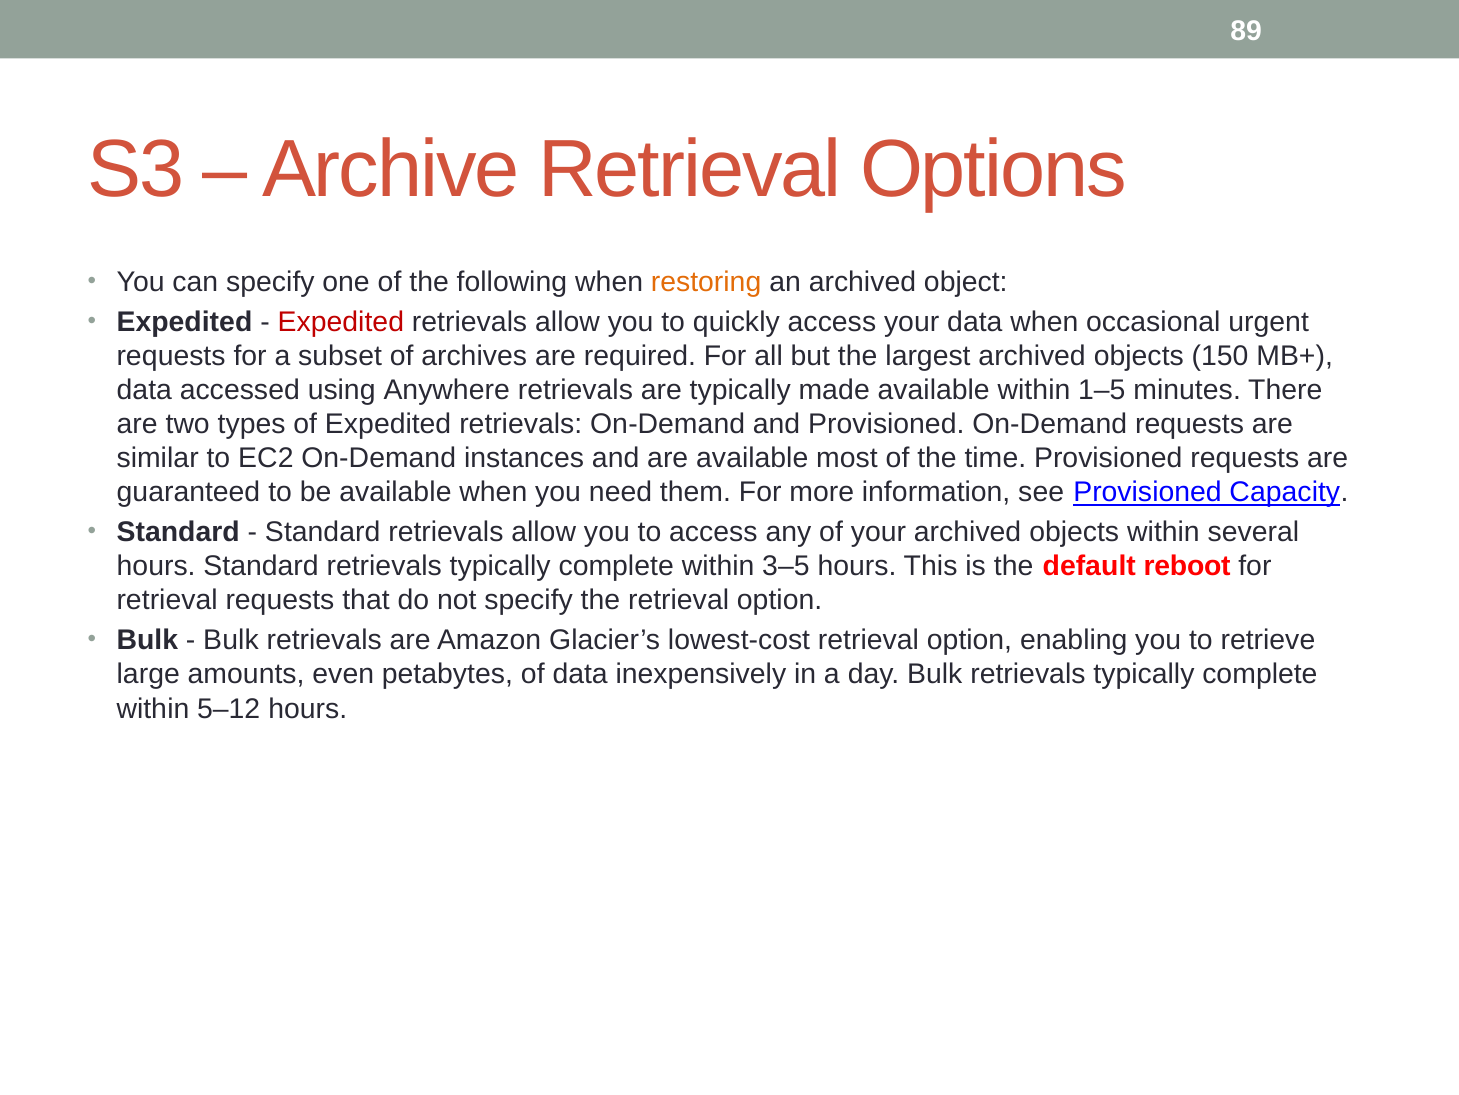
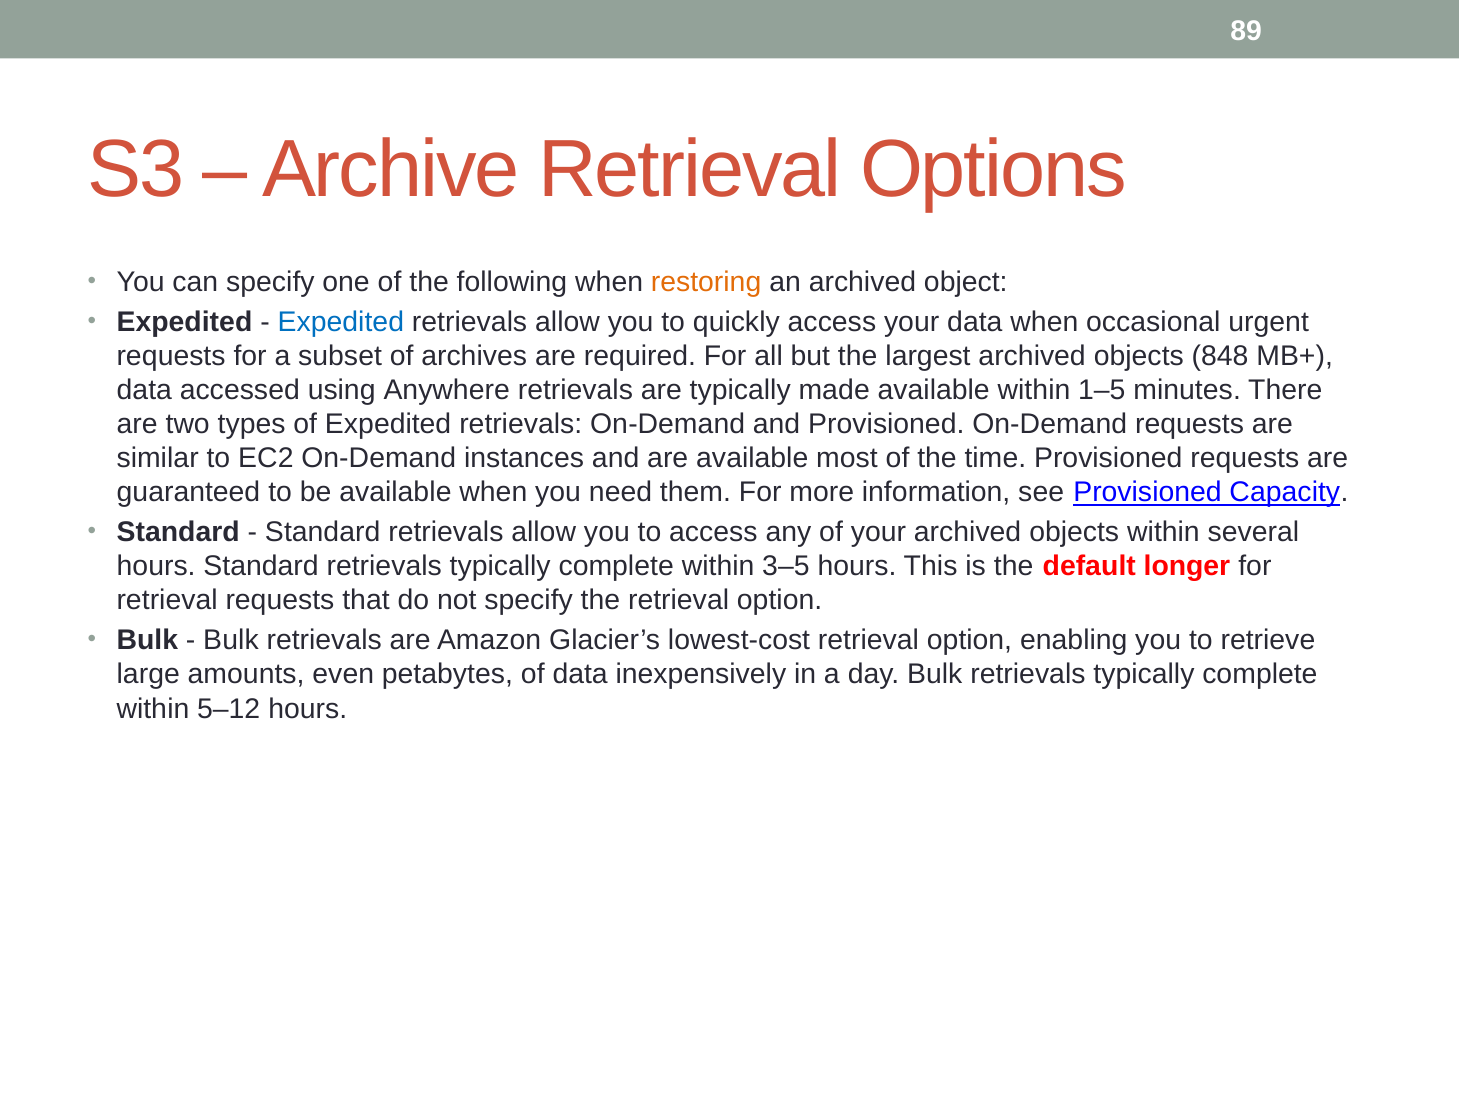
Expedited colour: red -> blue (341, 321)
150: 150 -> 848 (1220, 356)
reboot: reboot -> longer (1187, 566)
